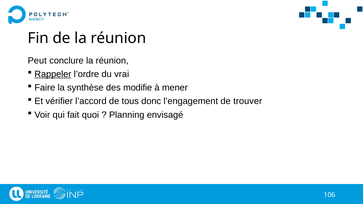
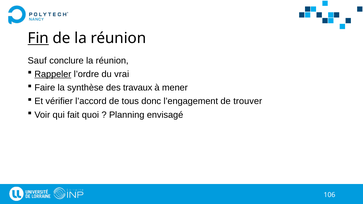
Fin underline: none -> present (38, 38)
Peut: Peut -> Sauf (37, 61)
modifie: modifie -> travaux (138, 88)
